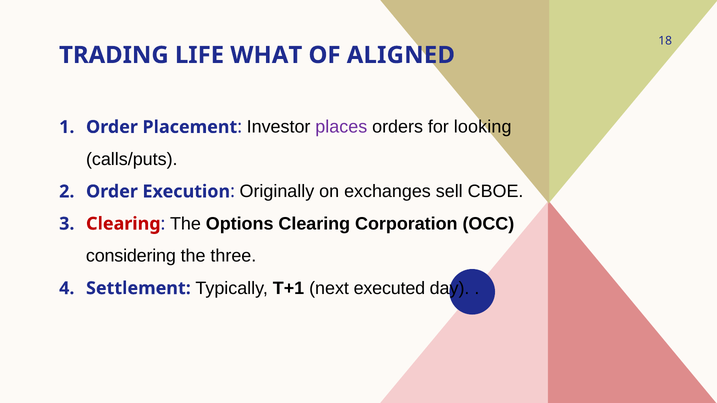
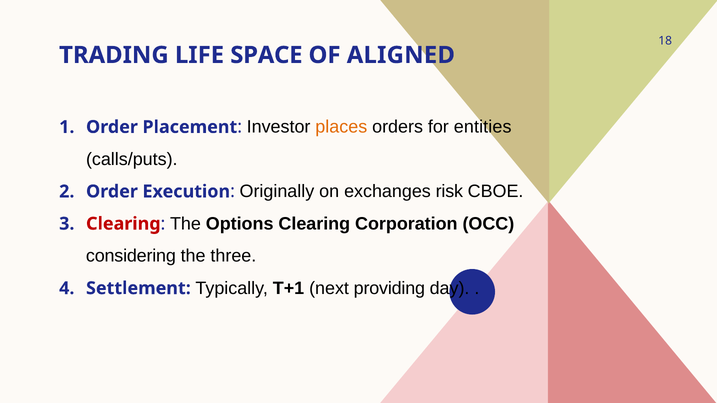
WHAT: WHAT -> SPACE (266, 55)
places colour: purple -> orange (341, 127)
looking: looking -> entities (483, 127)
sell: sell -> risk (449, 192)
executed: executed -> providing (389, 288)
